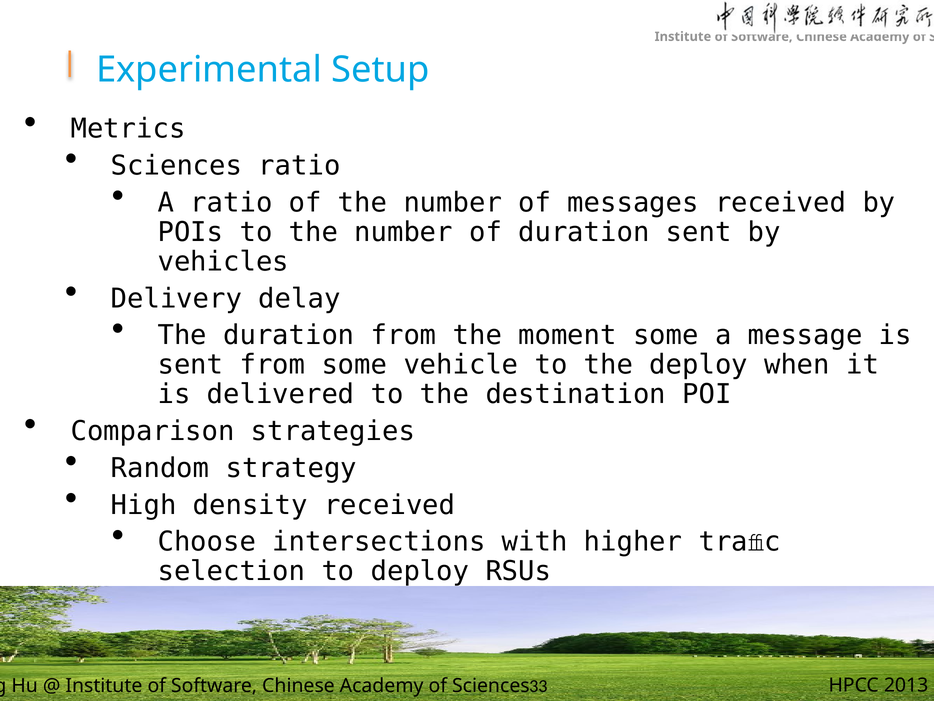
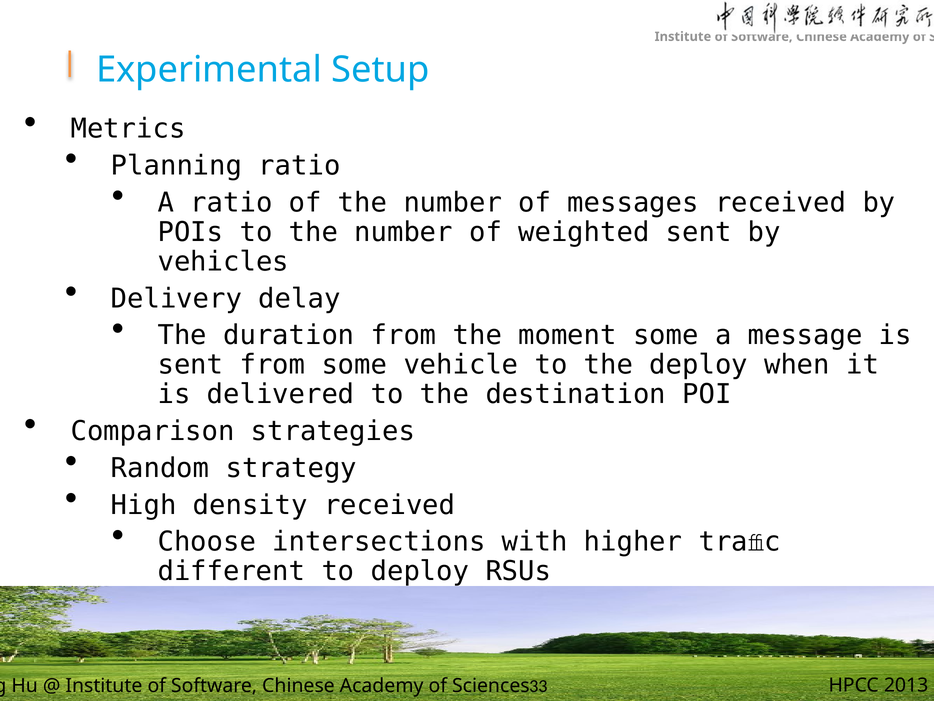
Sciences: Sciences -> Planning (177, 166)
of duration: duration -> weighted (584, 232)
selection: selection -> different (231, 571)
